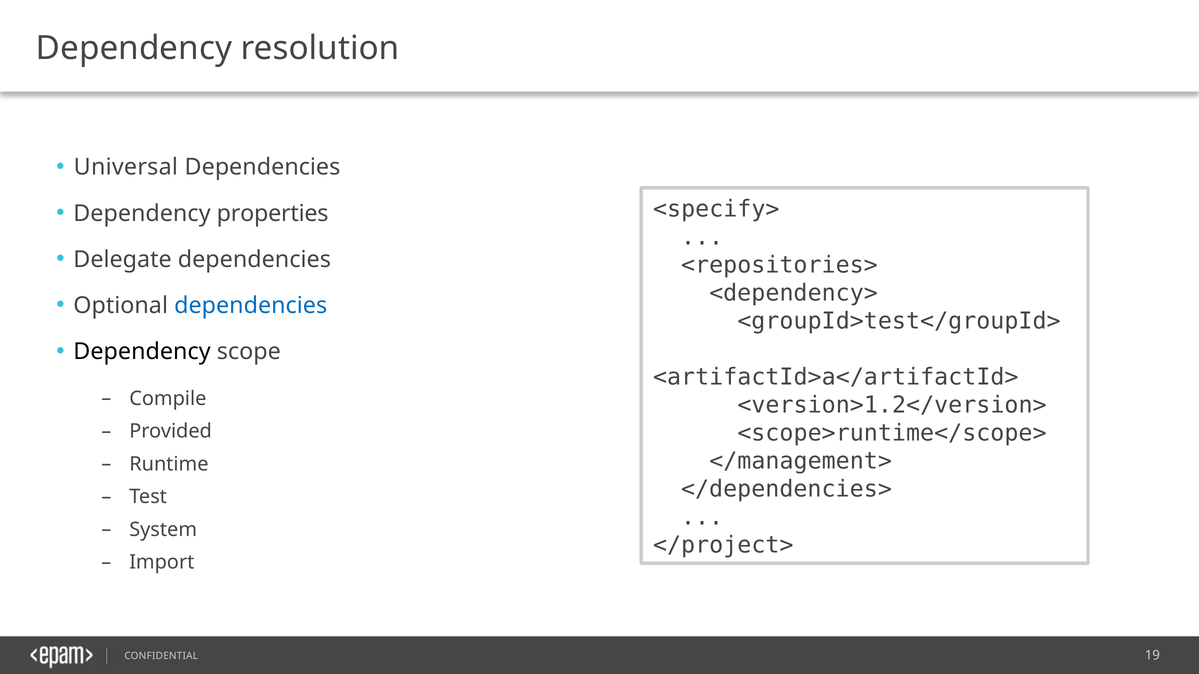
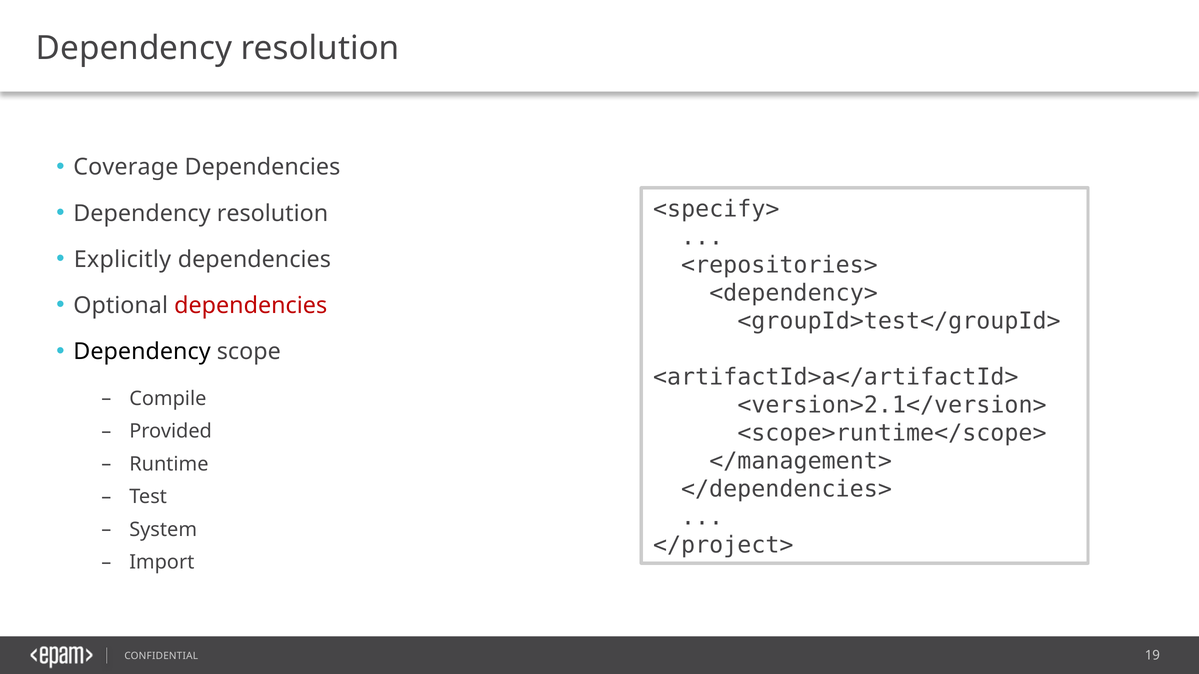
Universal: Universal -> Coverage (126, 167)
properties: properties -> resolution (272, 213)
Delegate: Delegate -> Explicitly (122, 260)
dependencies colour: blue -> red (251, 306)
<version>1.2</version>: <version>1.2</version> -> <version>2.1</version> (892, 405)
